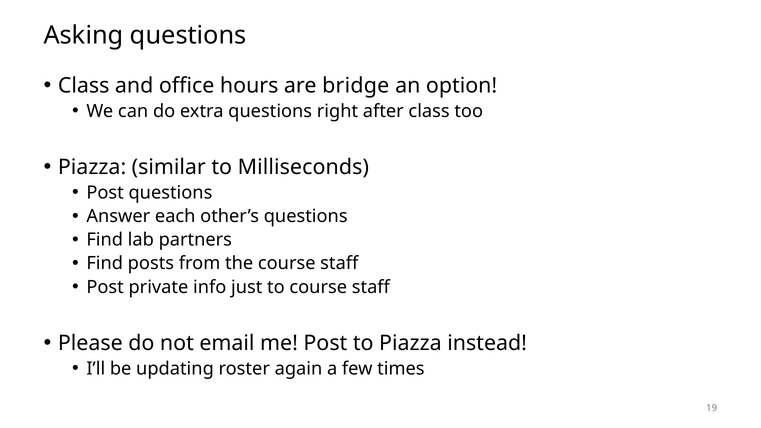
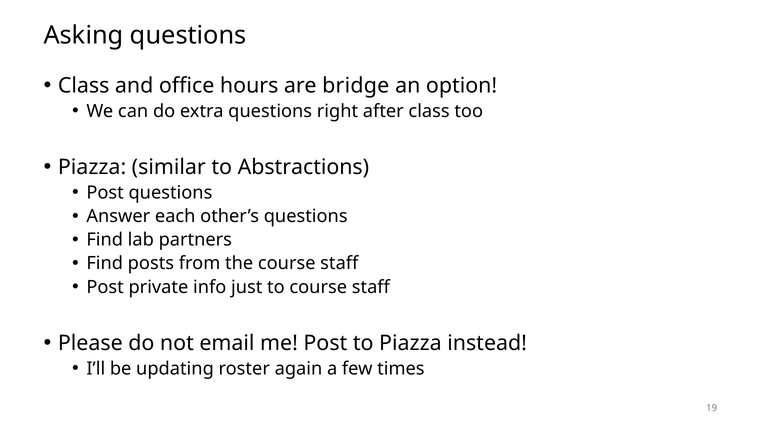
Milliseconds: Milliseconds -> Abstractions (303, 167)
